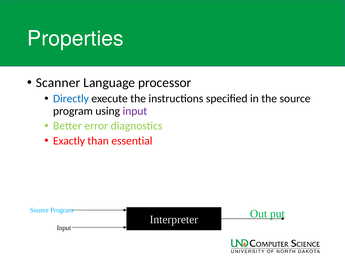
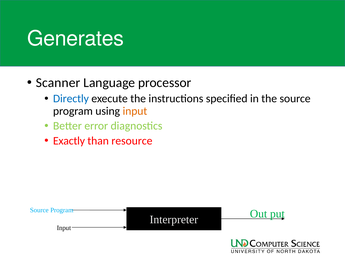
Properties: Properties -> Generates (75, 39)
input colour: purple -> orange (135, 111)
essential: essential -> resource (132, 141)
